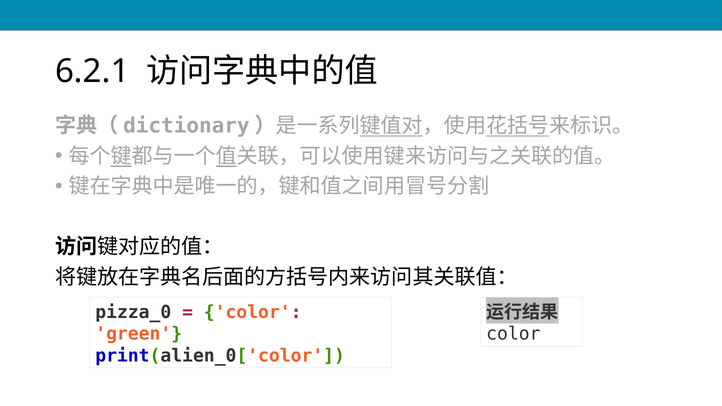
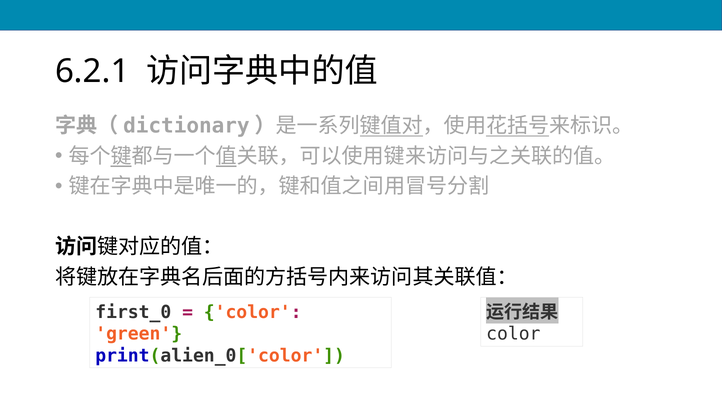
pizza_0: pizza_0 -> first_0 (133, 312)
